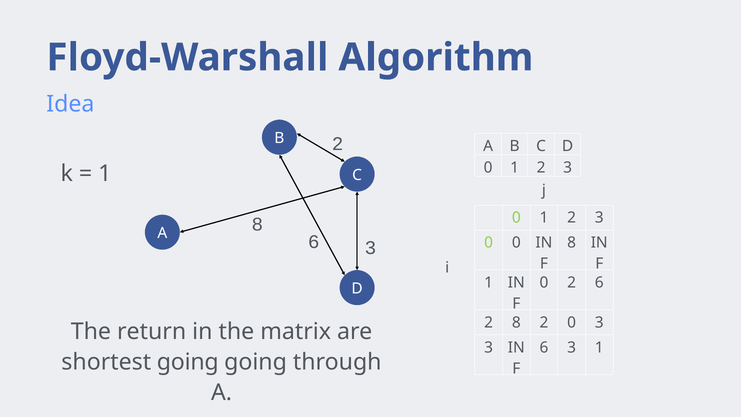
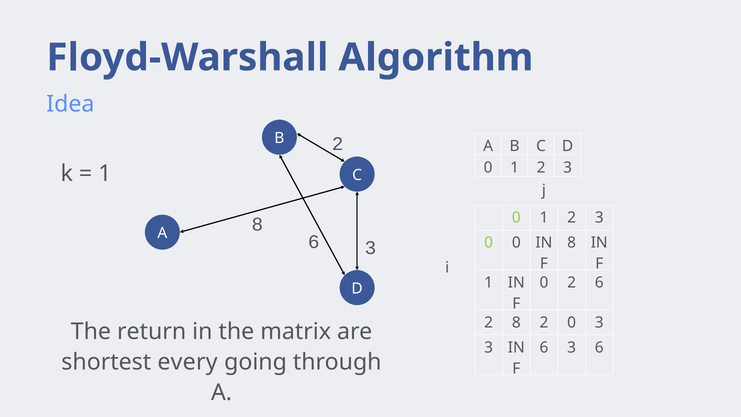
3 1: 1 -> 6 (599, 347)
shortest going: going -> every (188, 362)
